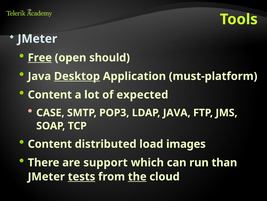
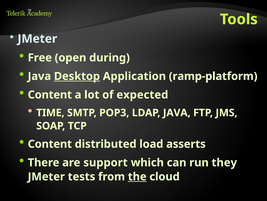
Free underline: present -> none (40, 58)
should: should -> during (110, 58)
must-platform: must-platform -> ramp-platform (213, 76)
CASE: CASE -> TIME (50, 112)
images: images -> asserts (186, 144)
than: than -> they (224, 162)
tests underline: present -> none (82, 176)
